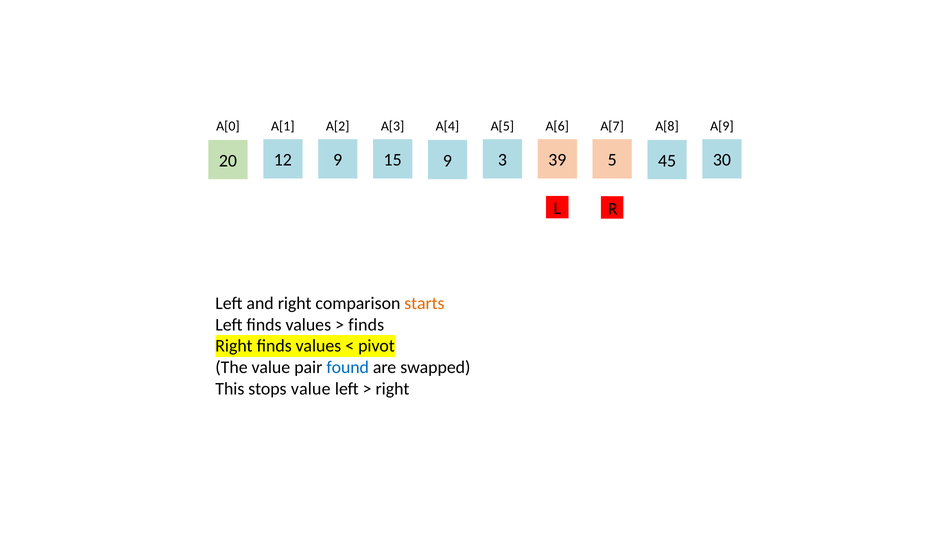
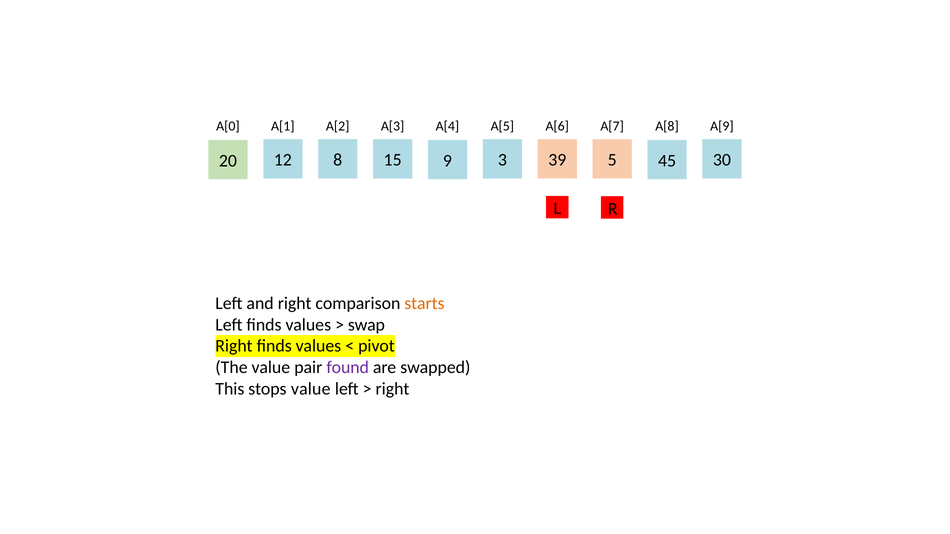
12 9: 9 -> 8 (338, 160)
finds: finds -> swap (366, 325)
found colour: blue -> purple (348, 368)
